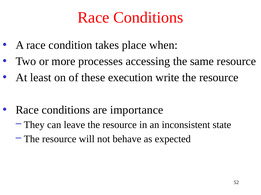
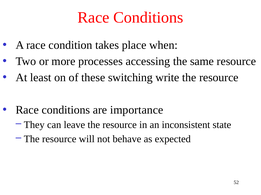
execution: execution -> switching (130, 78)
